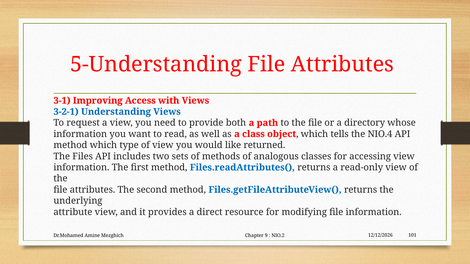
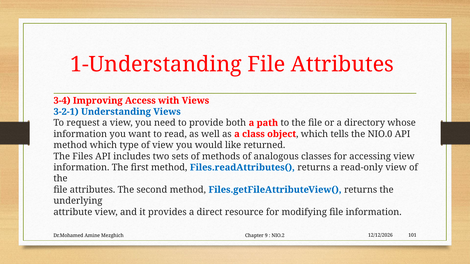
5-Understanding: 5-Understanding -> 1-Understanding (156, 65)
3-1: 3-1 -> 3-4 (62, 101)
NIO.4: NIO.4 -> NIO.0 (380, 134)
